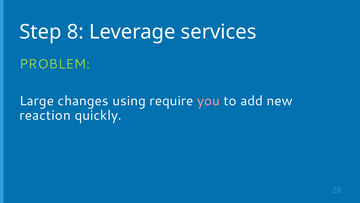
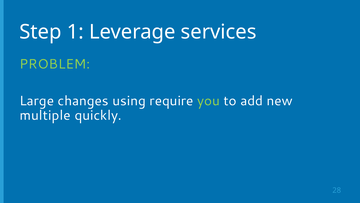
8: 8 -> 1 (75, 32)
you colour: pink -> light green (209, 101)
reaction: reaction -> multiple (45, 115)
